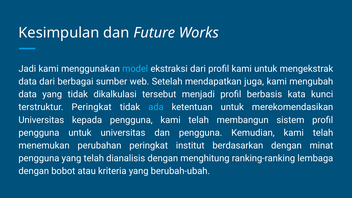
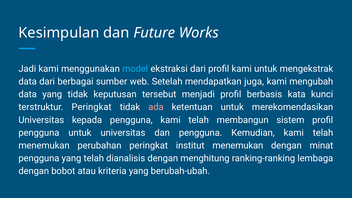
dikalkulasi: dikalkulasi -> keputusan (115, 94)
ada colour: light blue -> pink (156, 107)
institut berdasarkan: berdasarkan -> menemukan (238, 146)
